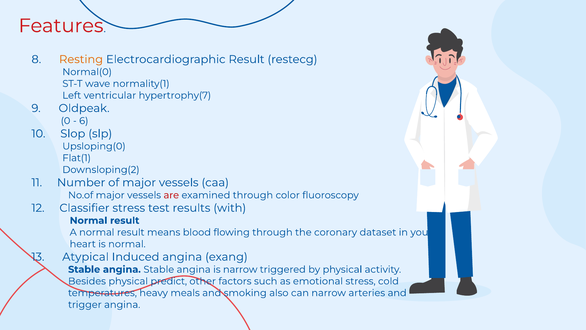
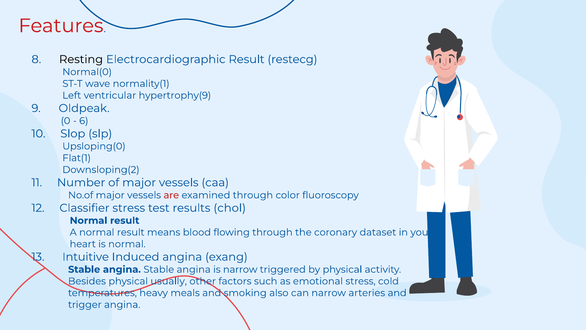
Resting colour: orange -> black (81, 59)
hypertrophy(7: hypertrophy(7 -> hypertrophy(9 (175, 95)
with: with -> chol (230, 208)
Atypical: Atypical -> Intuitive (86, 257)
predict: predict -> usually (169, 281)
